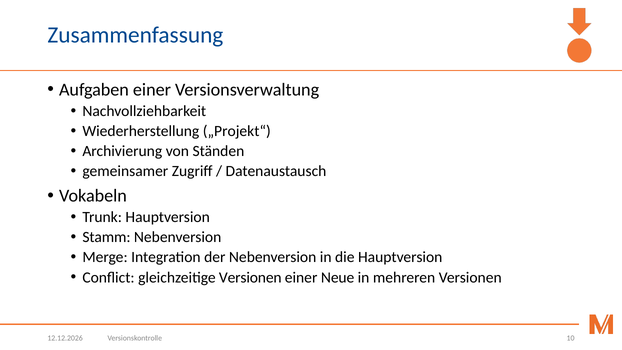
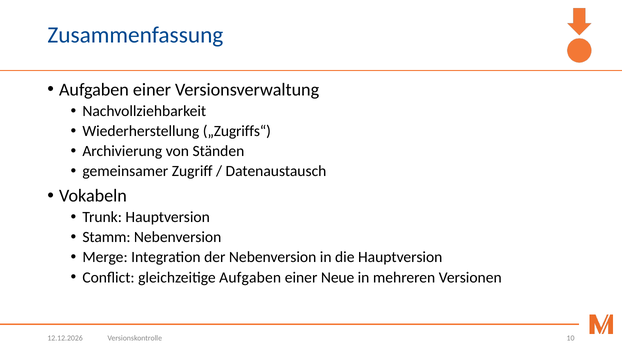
„Projekt“: „Projekt“ -> „Zugriffs“ (237, 131)
gleichzeitige Versionen: Versionen -> Aufgaben (250, 277)
